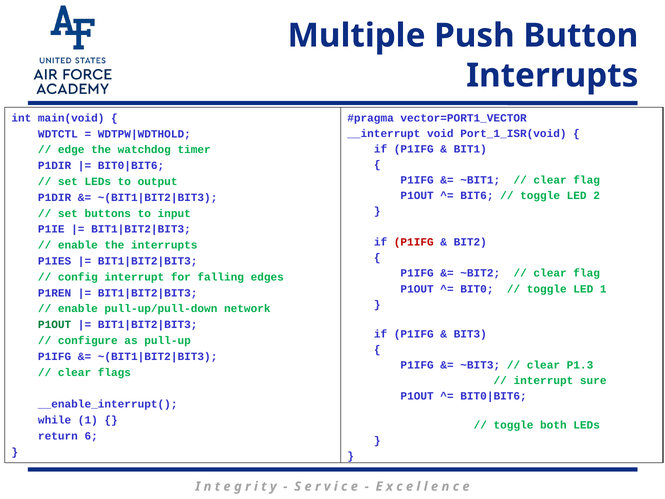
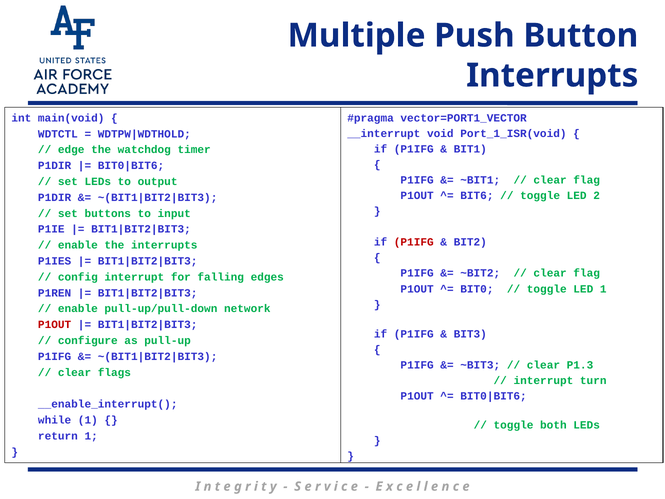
P1OUT colour: green -> red (55, 325)
sure: sure -> turn (593, 381)
return 6: 6 -> 1 (91, 436)
